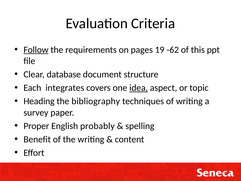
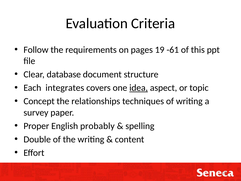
Follow underline: present -> none (36, 50)
-62: -62 -> -61 (173, 50)
Heading: Heading -> Concept (39, 101)
bibliography: bibliography -> relationships (96, 101)
Benefit: Benefit -> Double (37, 139)
